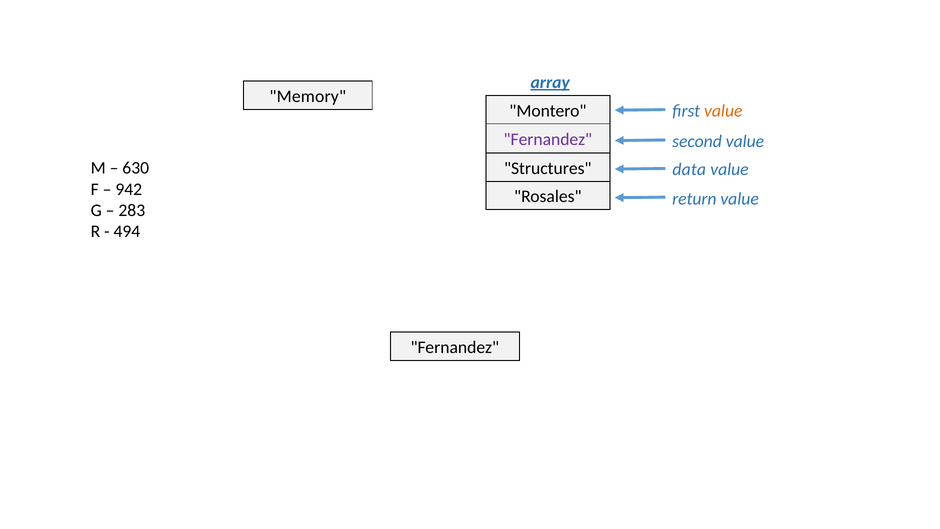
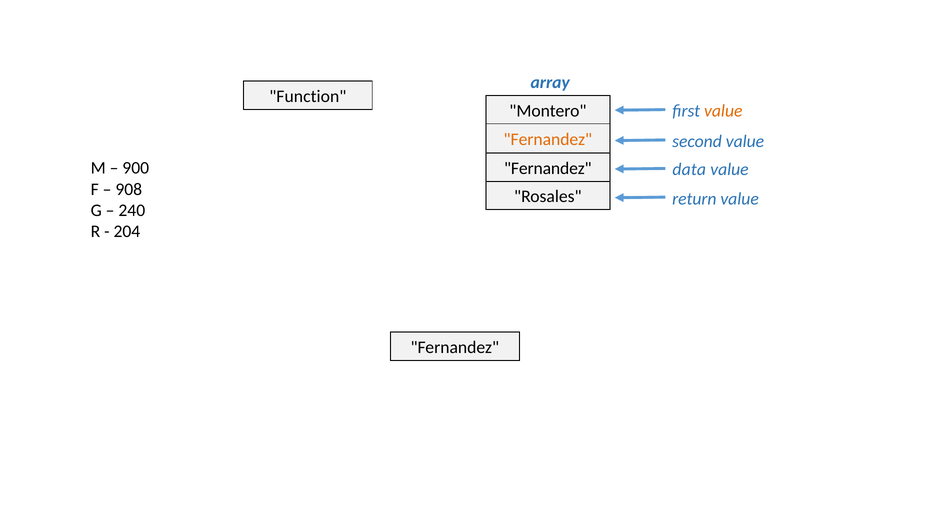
array underline: present -> none (550, 82)
Memory: Memory -> Function (308, 96)
Fernandez colour: purple -> orange (548, 139)
630: 630 -> 900 (136, 168)
Structures: Structures -> Fernandez (548, 168)
942: 942 -> 908 (129, 189)
283: 283 -> 240 (132, 210)
494: 494 -> 204 (127, 231)
